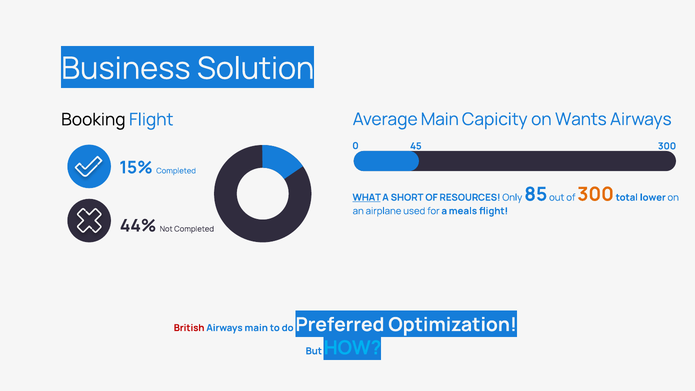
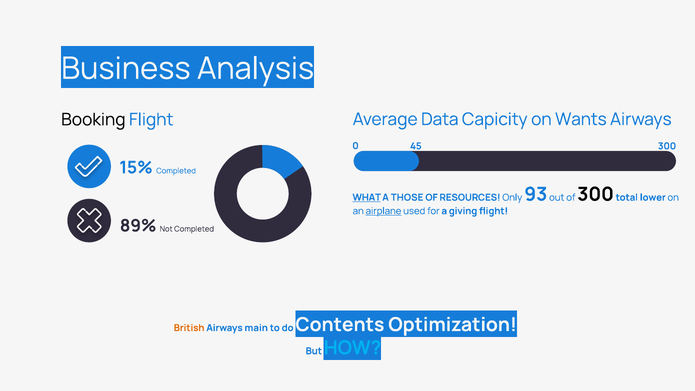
Solution: Solution -> Analysis (256, 69)
Average Main: Main -> Data (440, 119)
SHORT: SHORT -> THOSE (407, 197)
85: 85 -> 93 (536, 194)
300 colour: orange -> black (596, 194)
airplane underline: none -> present (384, 211)
meals: meals -> giving (463, 211)
44%: 44% -> 89% (138, 226)
British colour: red -> orange (189, 328)
Preferred: Preferred -> Contents (340, 325)
